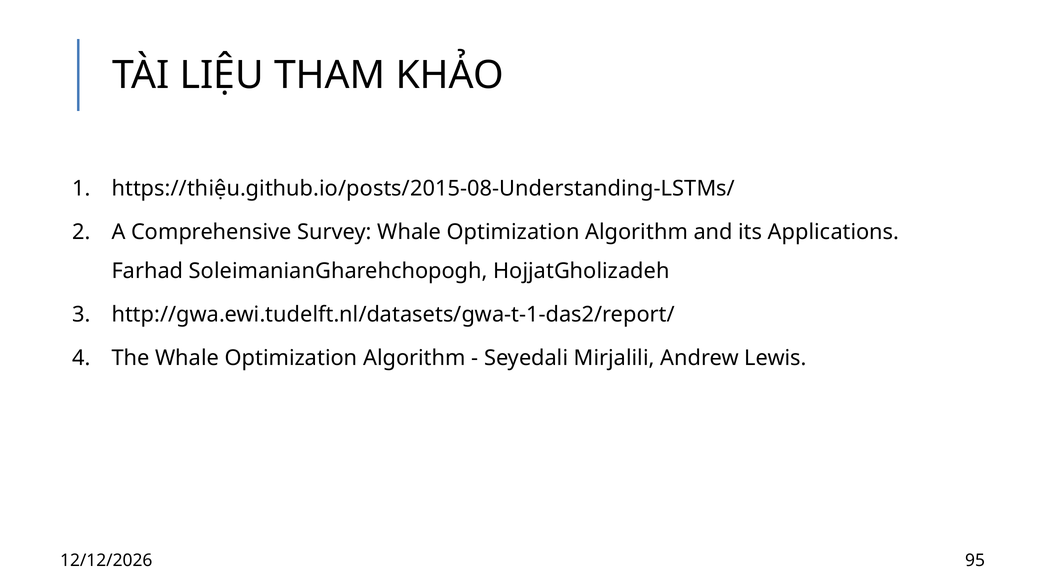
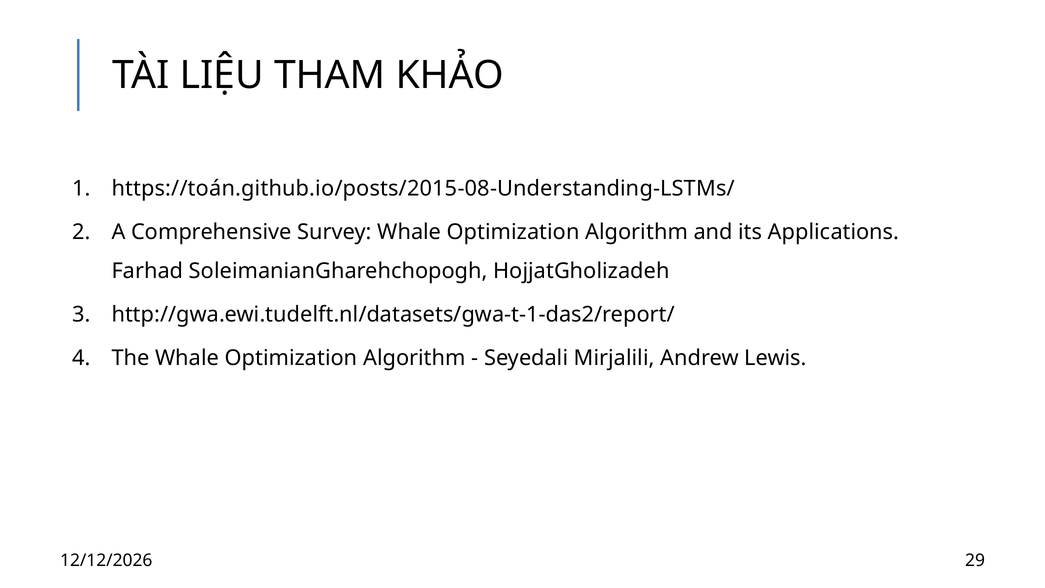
https://thiệu.github.io/posts/2015-08-Understanding-LSTMs/: https://thiệu.github.io/posts/2015-08-Understanding-LSTMs/ -> https://toán.github.io/posts/2015-08-Understanding-LSTMs/ (423, 188)
95: 95 -> 29 (975, 560)
